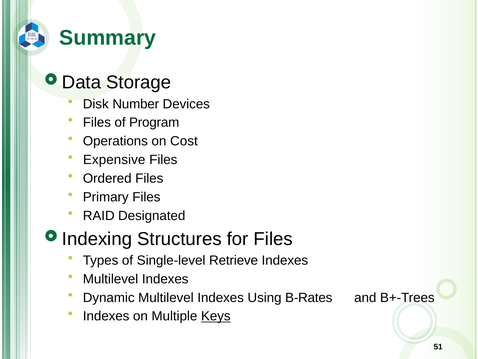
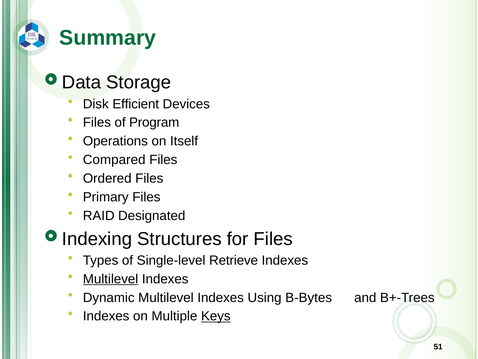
Number: Number -> Efficient (136, 104)
Cost: Cost -> Itself (184, 141)
Expensive: Expensive -> Compared (114, 160)
Multilevel underline: none -> present (111, 279)
B-Rates: B-Rates -> B-Bytes (309, 297)
